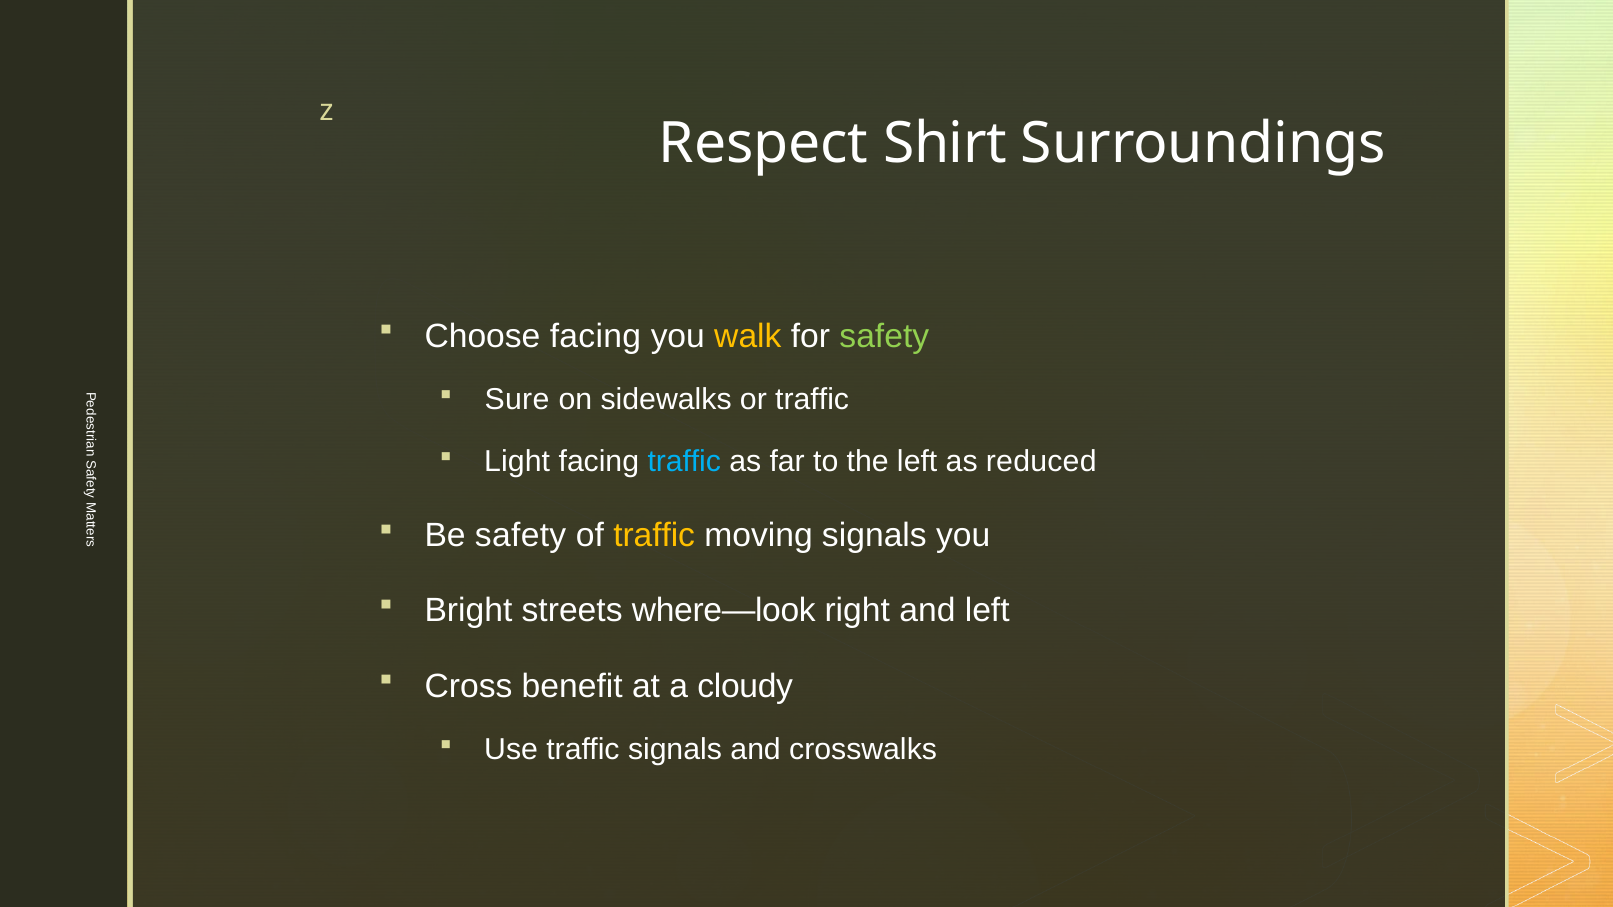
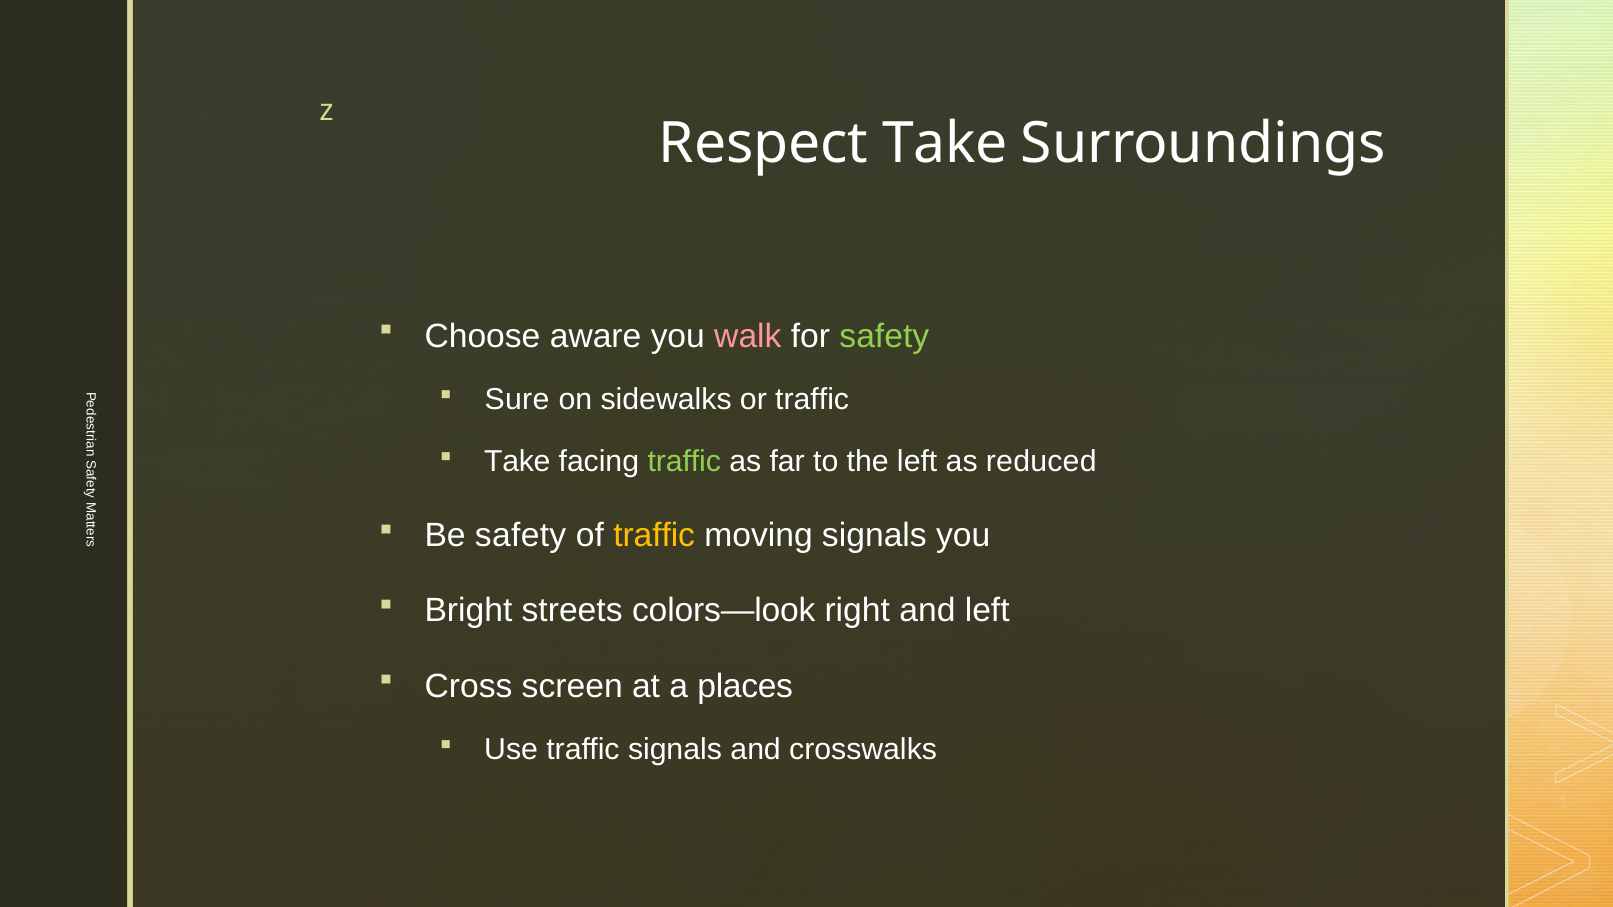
Respect Shirt: Shirt -> Take (945, 143)
Choose facing: facing -> aware (596, 336)
walk colour: yellow -> pink (748, 336)
Light: Light -> Take (517, 462)
traffic colour: light blue -> light green (684, 462)
where—look: where—look -> colors—look (724, 611)
benefit: benefit -> screen (572, 686)
cloudy: cloudy -> places (745, 686)
